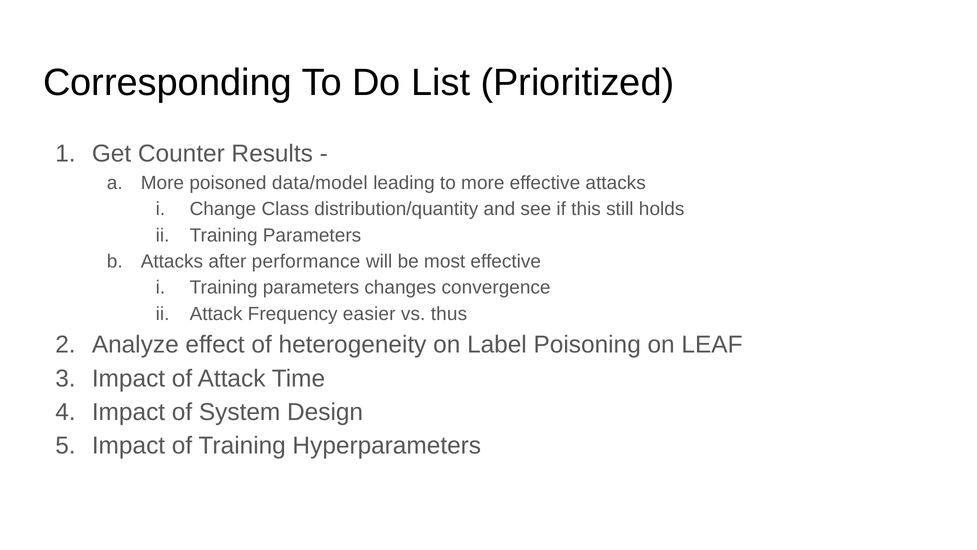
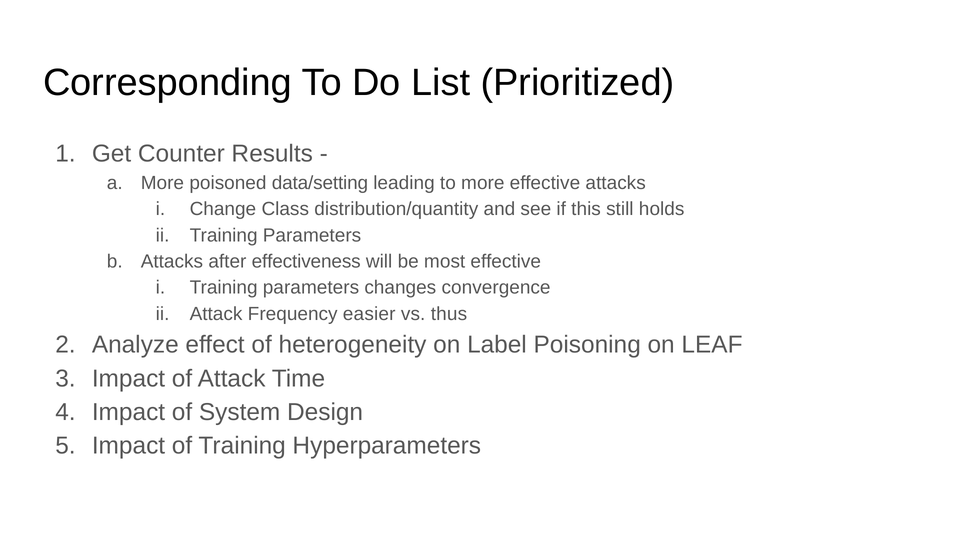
data/model: data/model -> data/setting (320, 183)
performance: performance -> effectiveness (306, 261)
